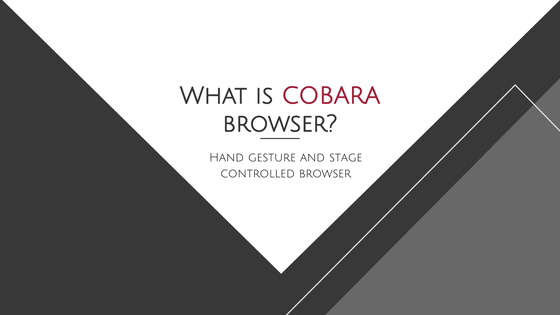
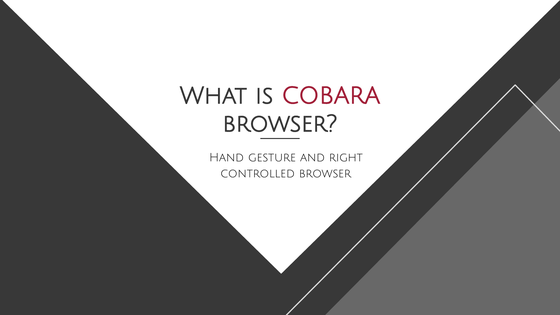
stage: stage -> right (346, 158)
